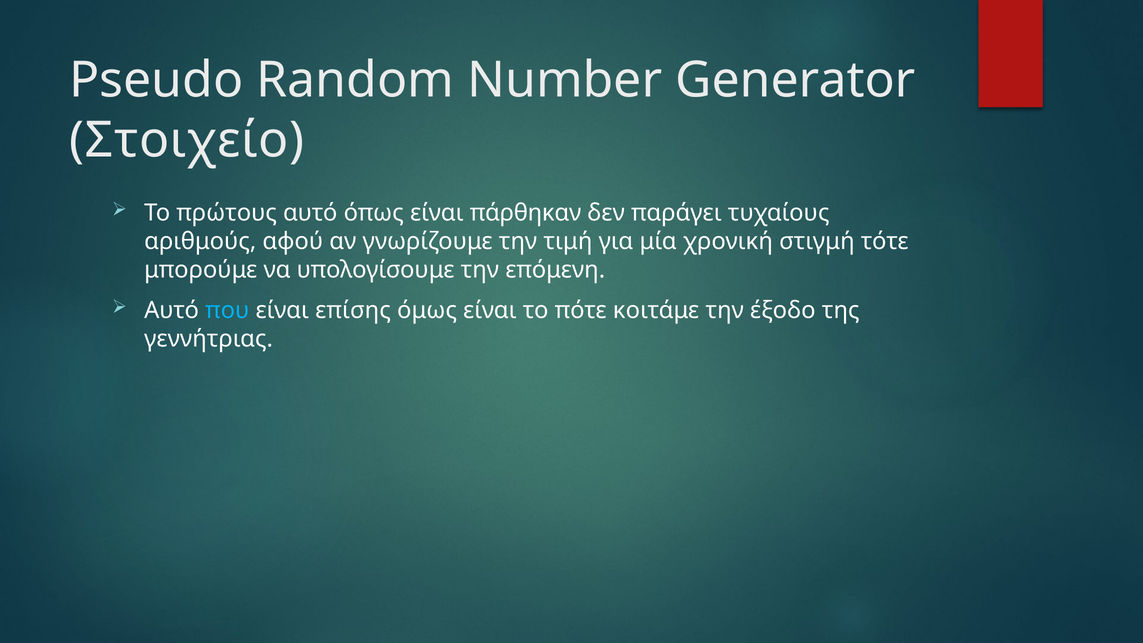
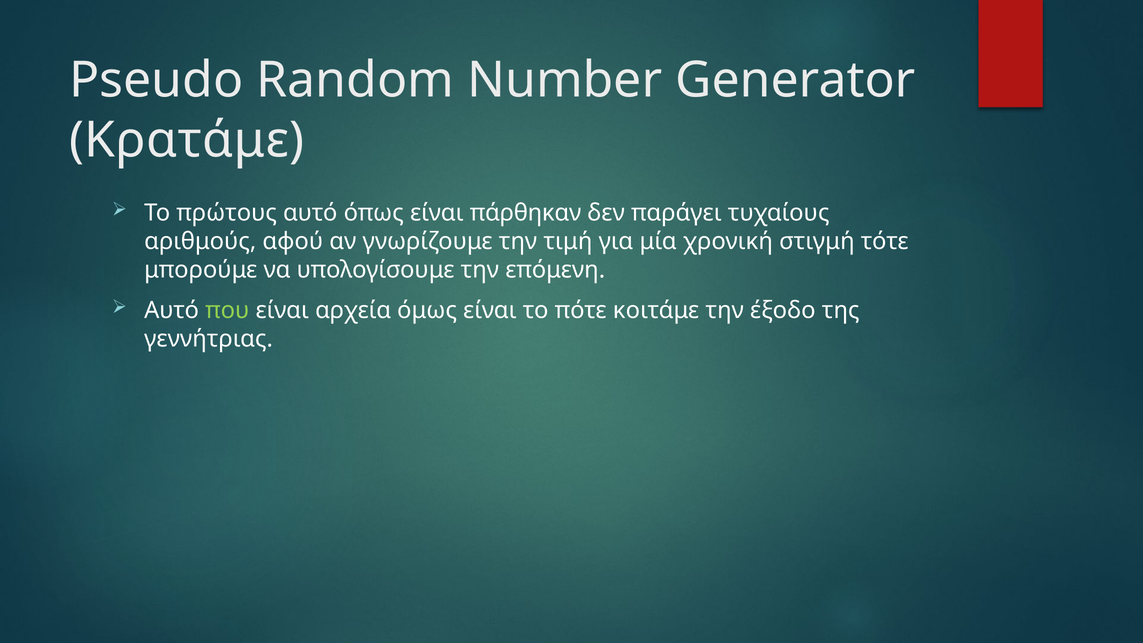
Στοιχείο: Στοιχείο -> Κρατάμε (187, 140)
που colour: light blue -> light green (227, 310)
επίσης: επίσης -> αρχεία (353, 310)
